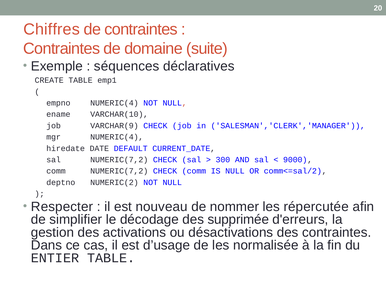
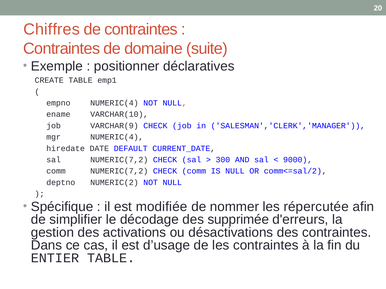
séquences: séquences -> positionner (127, 66)
Respecter: Respecter -> Spécifique (62, 207)
nouveau: nouveau -> modifiée (162, 207)
les normalisée: normalisée -> contraintes (266, 246)
